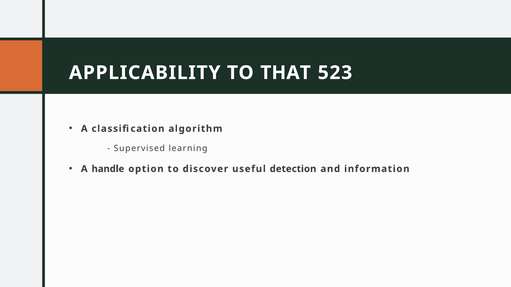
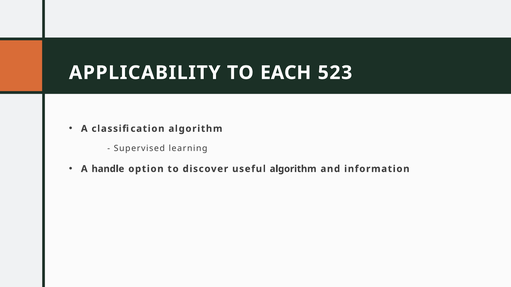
THAT: THAT -> EACH (286, 73)
useful detection: detection -> algorithm (293, 169)
